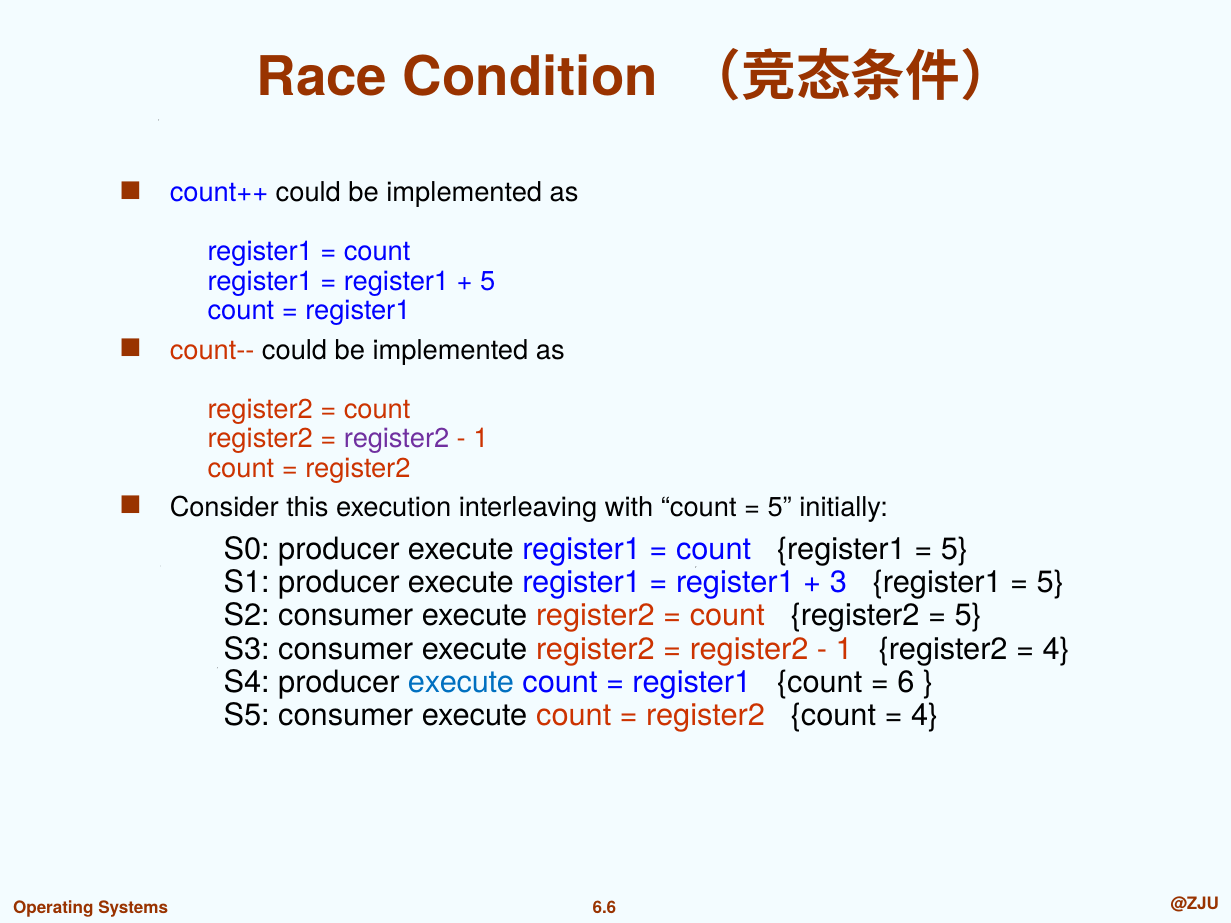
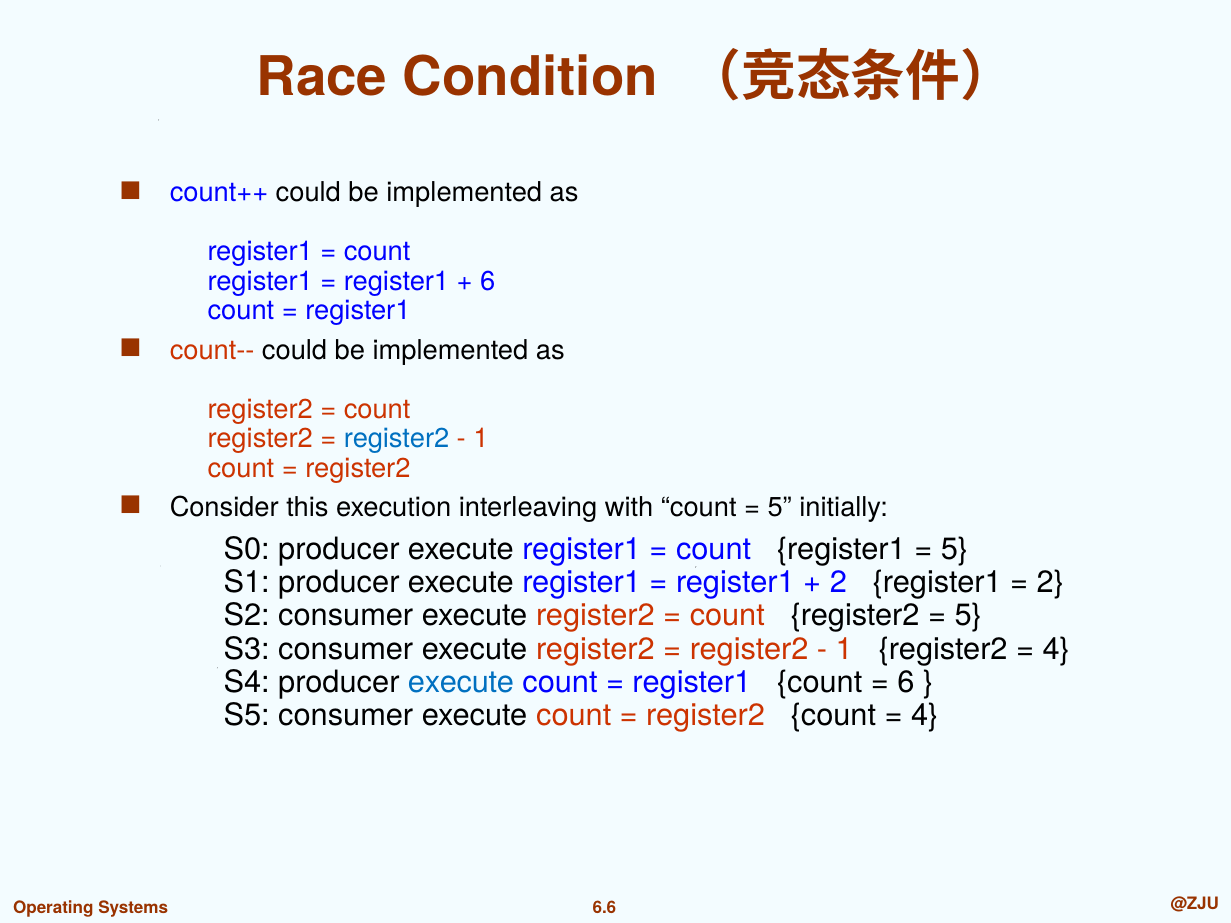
5: 5 -> 6 (488, 282)
register2 colour: purple -> blue (397, 439)
3: 3 -> 2 (838, 583)
5: 5 -> 2 (1050, 583)
